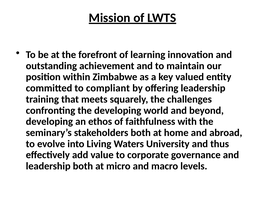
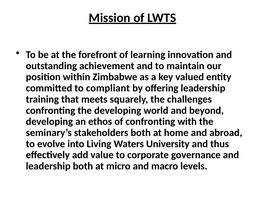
of faithfulness: faithfulness -> confronting (150, 121)
